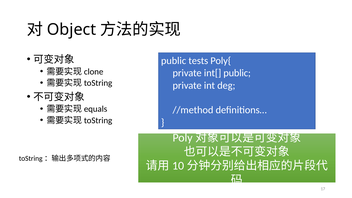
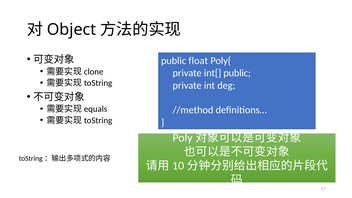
tests: tests -> float (198, 61)
